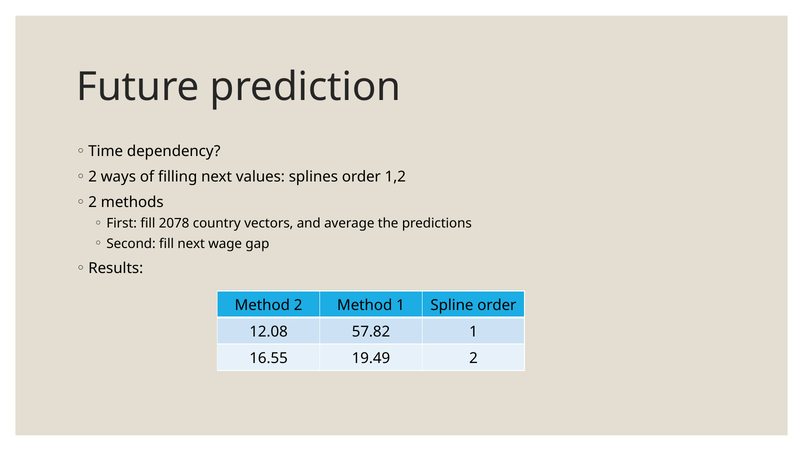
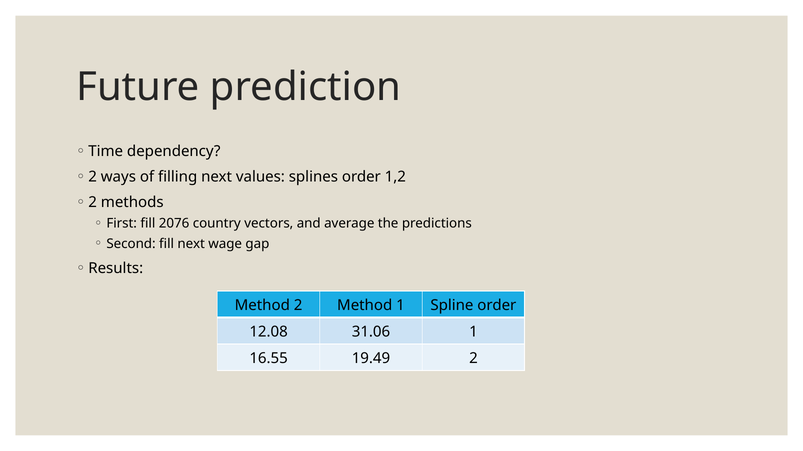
2078: 2078 -> 2076 (174, 224)
57.82: 57.82 -> 31.06 (371, 332)
